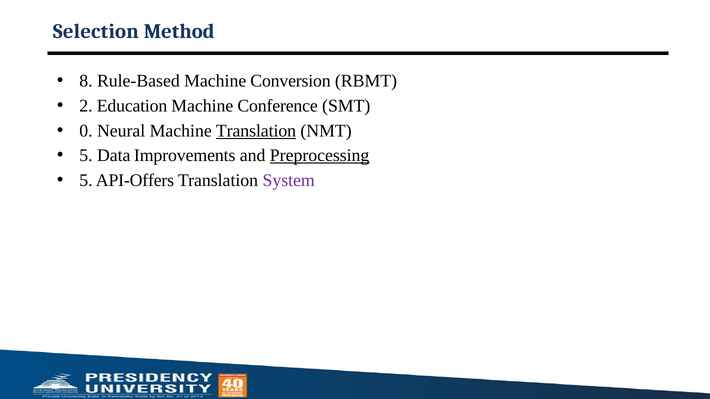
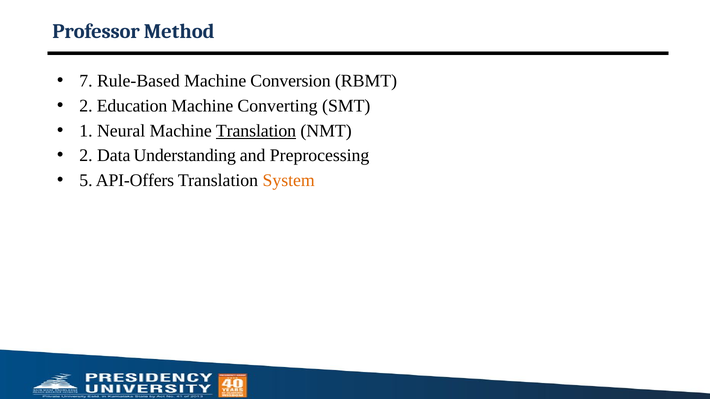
Selection: Selection -> Professor (96, 32)
8: 8 -> 7 (86, 81)
Conference: Conference -> Converting (278, 106)
0: 0 -> 1 (86, 131)
5: 5 -> 2 (86, 156)
Improvements: Improvements -> Understanding (185, 156)
Preprocessing underline: present -> none (320, 156)
System colour: purple -> orange (289, 180)
